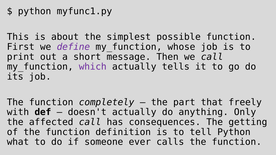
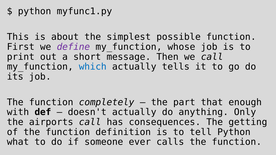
which colour: purple -> blue (93, 67)
freely: freely -> enough (245, 102)
affected: affected -> airports (51, 122)
